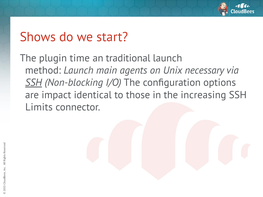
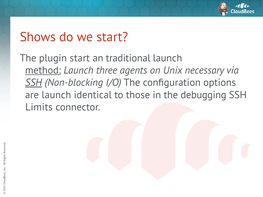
plugin time: time -> start (80, 58)
method underline: none -> present (43, 70)
main: main -> three (107, 70)
are impact: impact -> launch (56, 95)
increasing: increasing -> debugging (204, 95)
